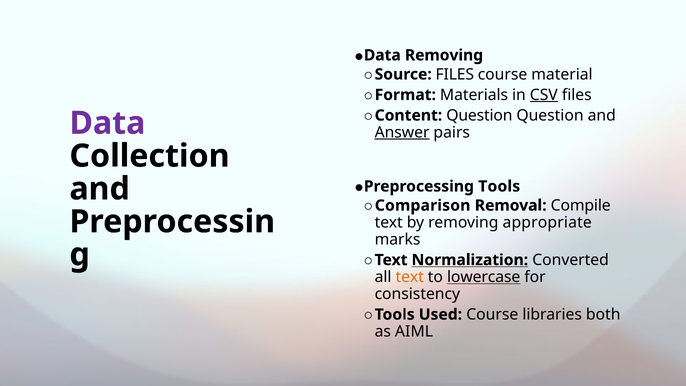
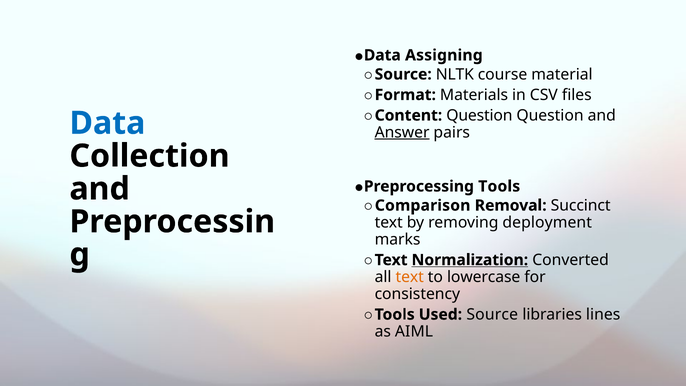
Data Removing: Removing -> Assigning (444, 55)
Source FILES: FILES -> NLTK (455, 74)
CSV underline: present -> none (544, 95)
Data colour: purple -> blue (107, 123)
Compile: Compile -> Succinct (581, 205)
appropriate: appropriate -> deployment (547, 222)
lowercase underline: present -> none (484, 277)
Used Course: Course -> Source (492, 314)
both: both -> lines (603, 314)
